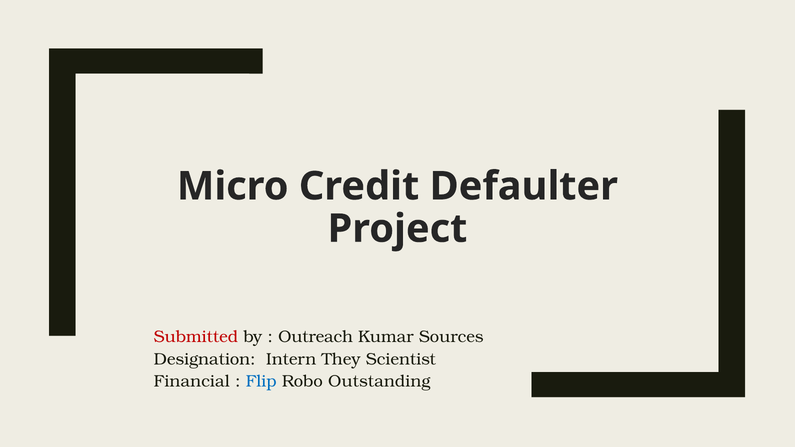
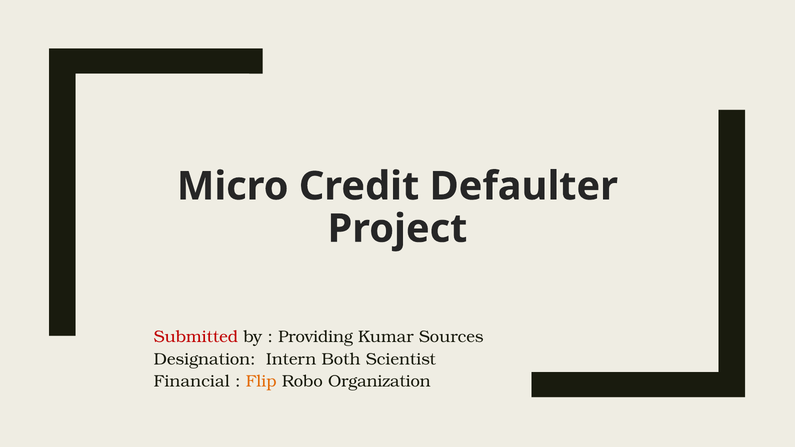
Outreach: Outreach -> Providing (316, 337)
They: They -> Both (341, 359)
Flip colour: blue -> orange (261, 382)
Outstanding: Outstanding -> Organization (379, 382)
